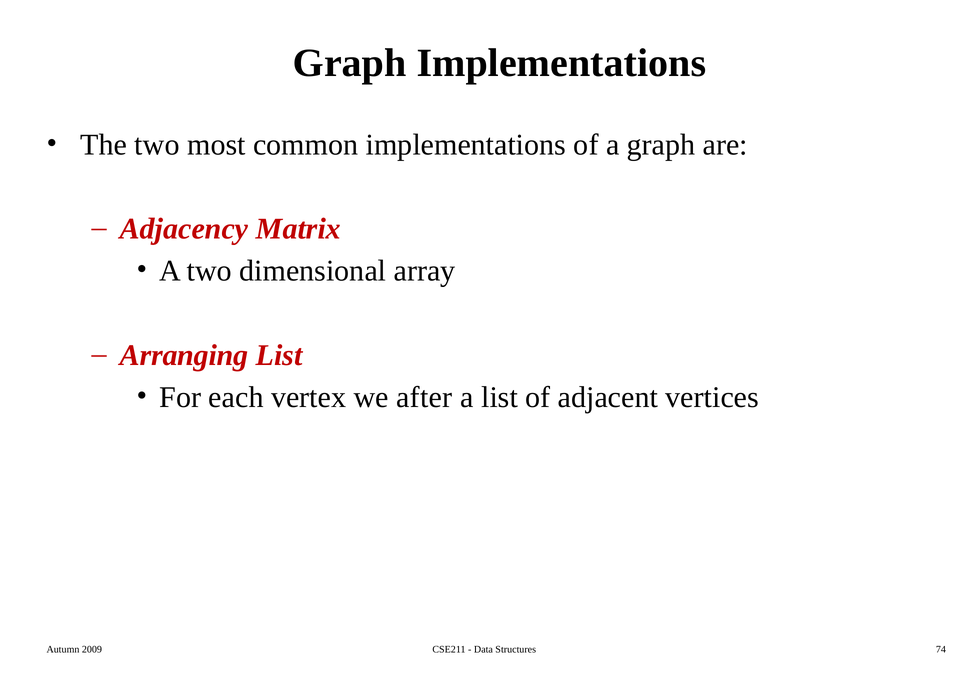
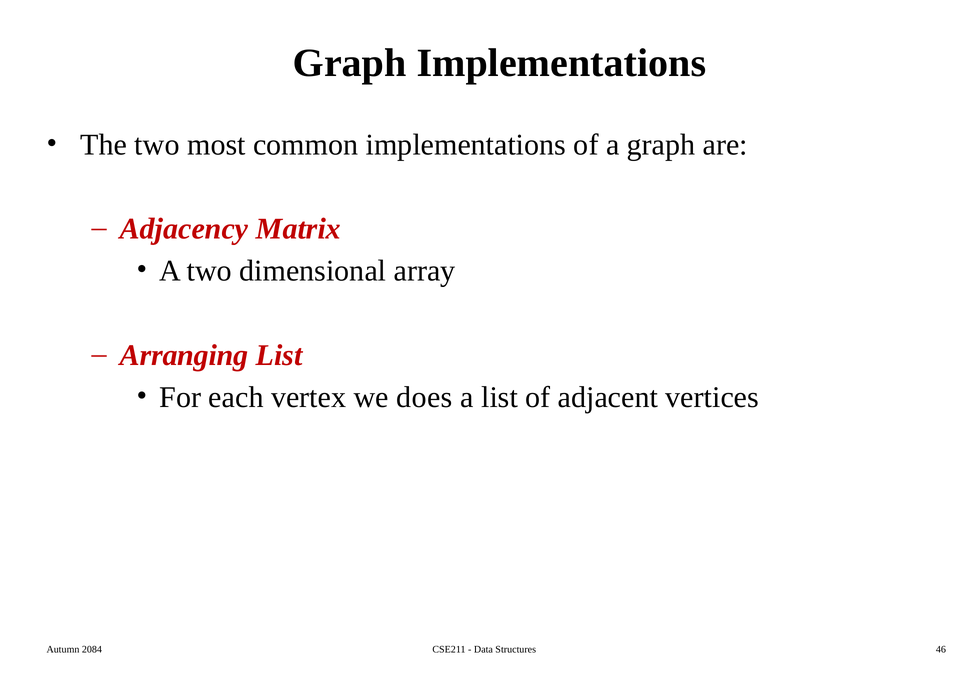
after: after -> does (424, 397)
2009: 2009 -> 2084 (92, 650)
74: 74 -> 46 (941, 650)
